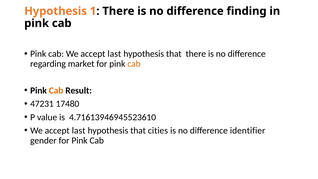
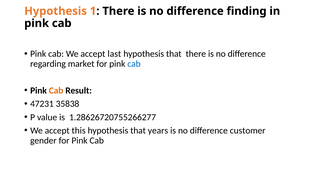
cab colour: orange -> blue (134, 64)
17480: 17480 -> 35838 (67, 104)
4.71613946945523610: 4.71613946945523610 -> 1.28626720755266277 (113, 117)
last: last -> this (79, 130)
cities: cities -> years (158, 130)
identifier: identifier -> customer (248, 130)
